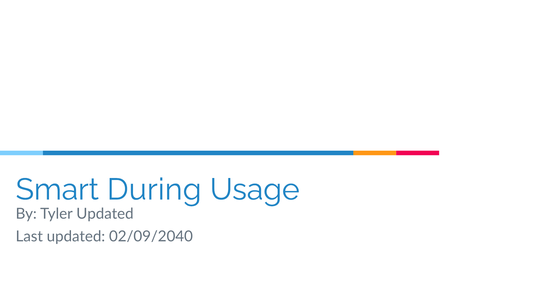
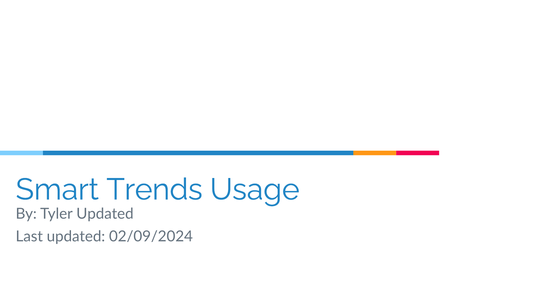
During: During -> Trends (154, 190)
02/09/2040: 02/09/2040 -> 02/09/2024 (151, 237)
